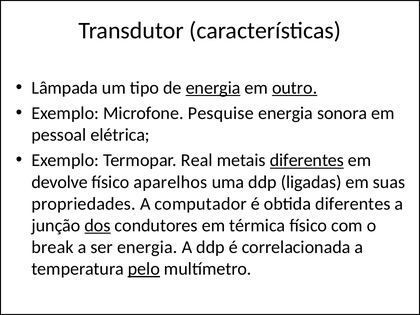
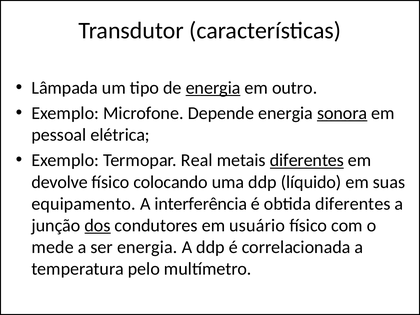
outro underline: present -> none (295, 88)
Pesquise: Pesquise -> Depende (221, 113)
sonora underline: none -> present (342, 113)
aparelhos: aparelhos -> colocando (171, 182)
ligadas: ligadas -> líquido (311, 182)
propriedades: propriedades -> equipamento (84, 204)
computador: computador -> interferência (201, 204)
térmica: térmica -> usuário (257, 225)
break: break -> mede (53, 247)
pelo underline: present -> none (144, 269)
